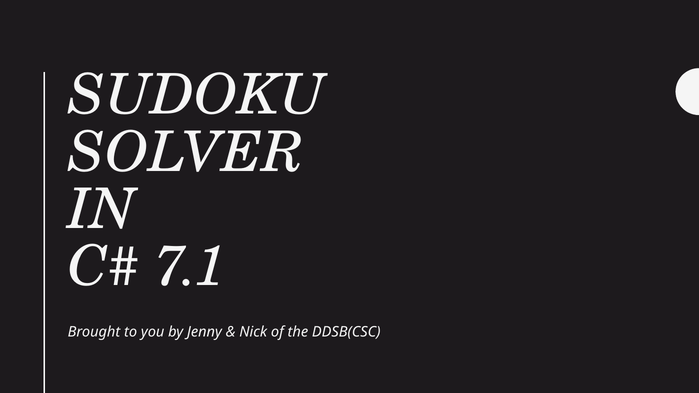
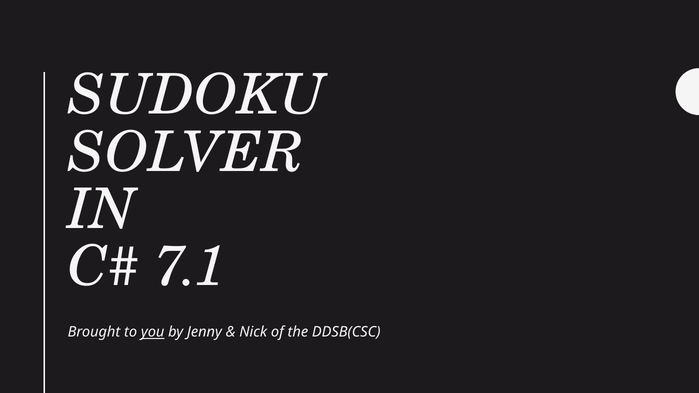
you underline: none -> present (153, 332)
